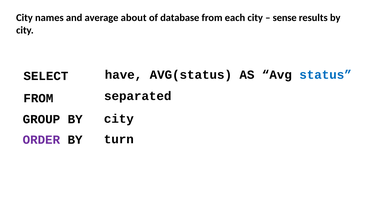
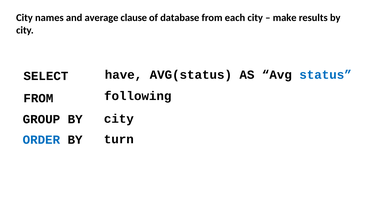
about: about -> clause (134, 18)
sense: sense -> make (285, 18)
separated: separated -> following (138, 96)
ORDER colour: purple -> blue (41, 140)
